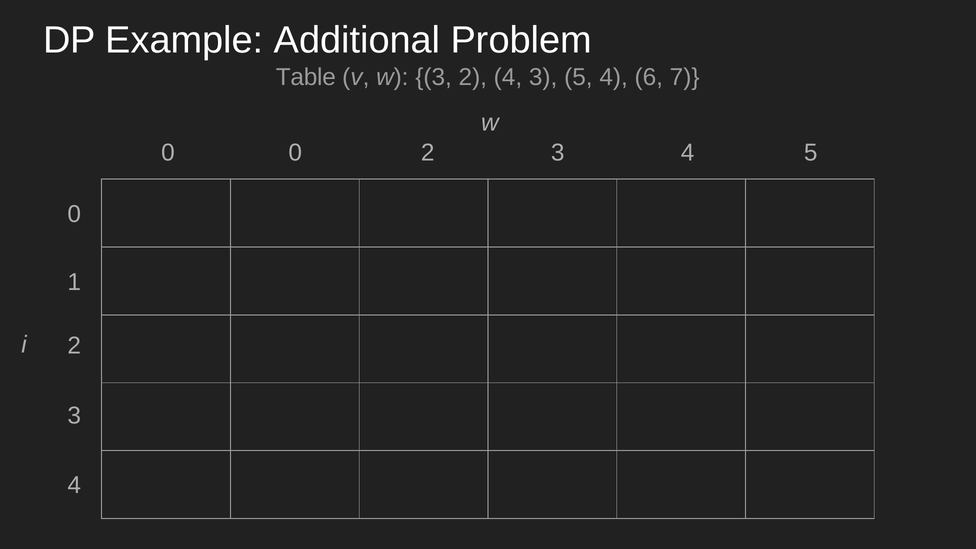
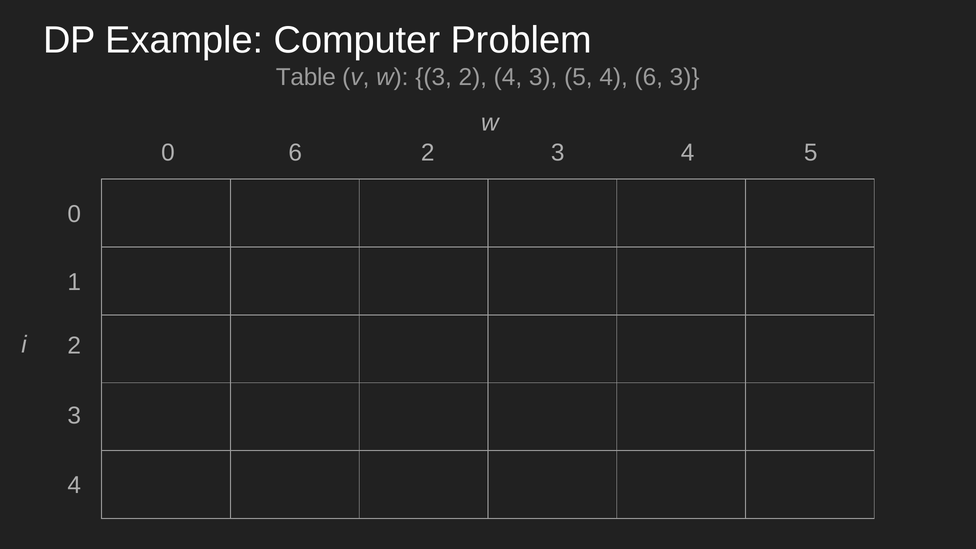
Additional: Additional -> Computer (357, 40)
6 7: 7 -> 3 (685, 77)
0 0: 0 -> 6 (295, 153)
